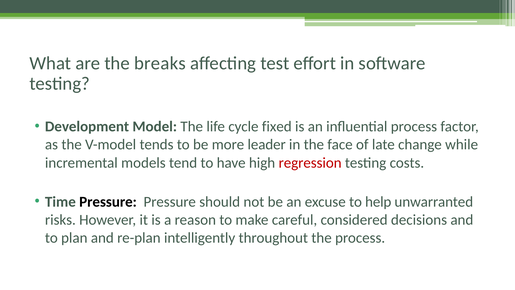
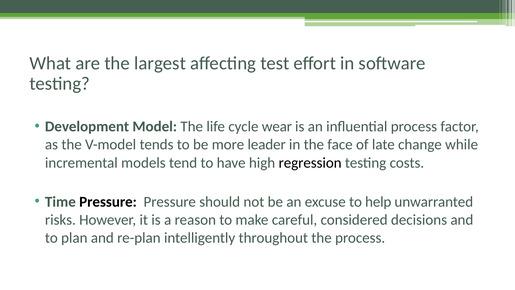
breaks: breaks -> largest (160, 63)
fixed: fixed -> wear (277, 127)
regression colour: red -> black (310, 163)
